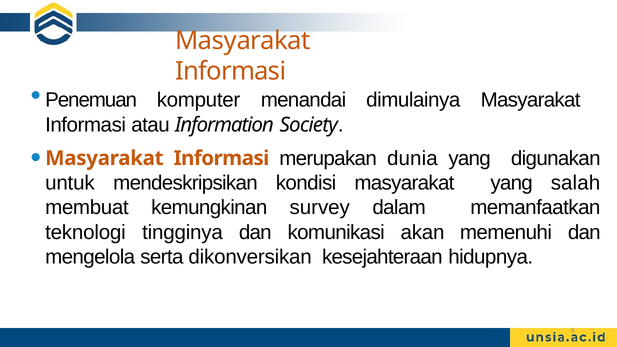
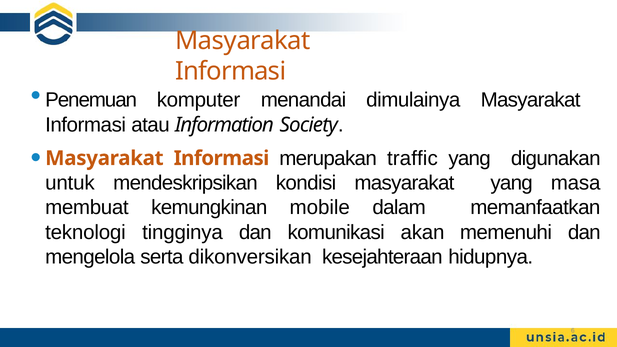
dunia: dunia -> traffic (412, 158)
salah: salah -> masa (576, 183)
survey: survey -> mobile (320, 208)
